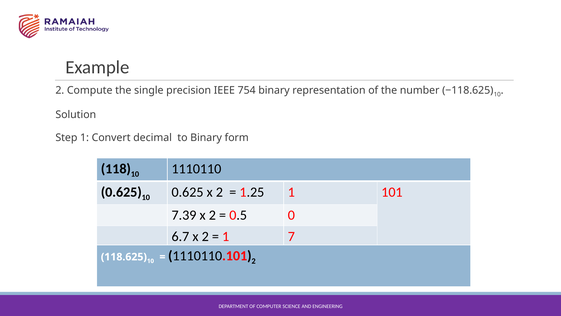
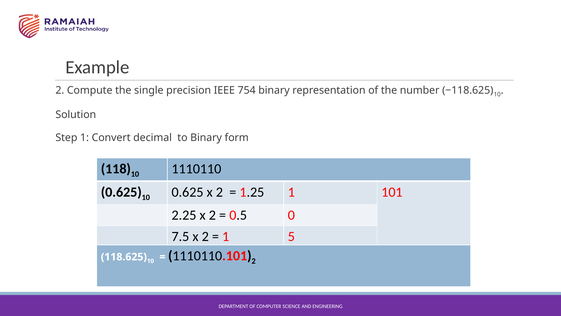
7.39: 7.39 -> 2.25 (184, 215)
6.7: 6.7 -> 7.5 (180, 236)
7: 7 -> 5 (291, 236)
